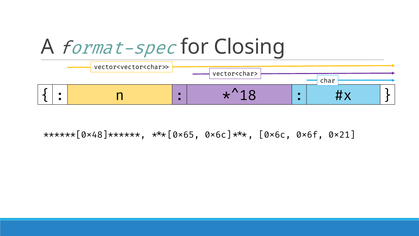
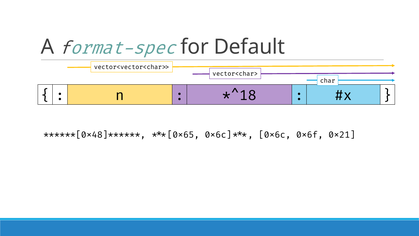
Closing: Closing -> Default (249, 47)
